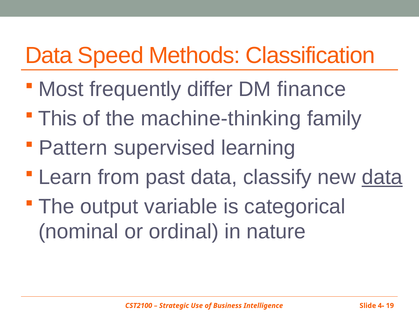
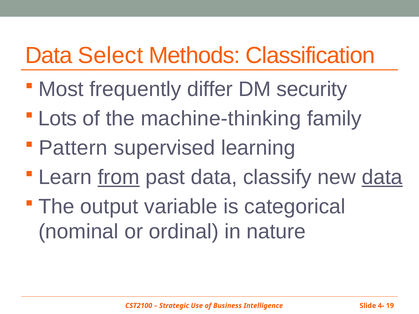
Speed: Speed -> Select (111, 55)
finance: finance -> security (312, 89)
This: This -> Lots (58, 119)
from underline: none -> present (119, 177)
